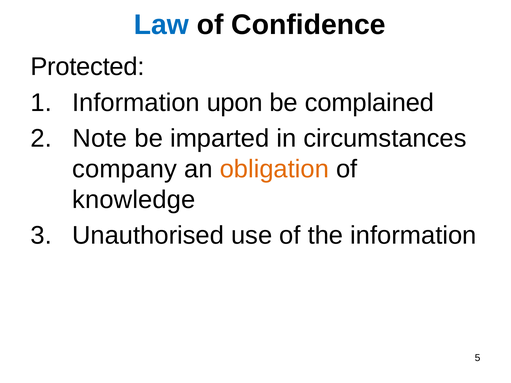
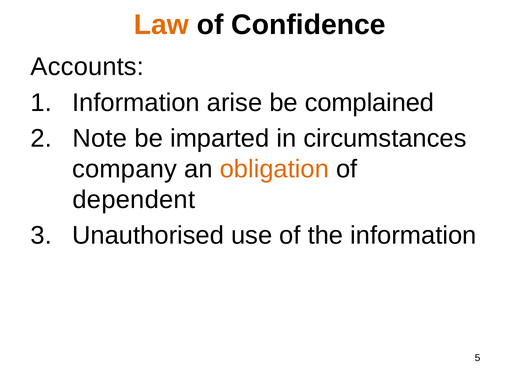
Law colour: blue -> orange (161, 25)
Protected: Protected -> Accounts (87, 67)
upon: upon -> arise (235, 103)
knowledge: knowledge -> dependent (134, 200)
